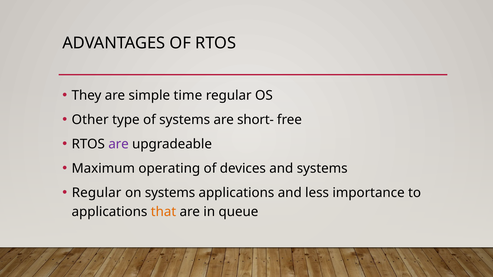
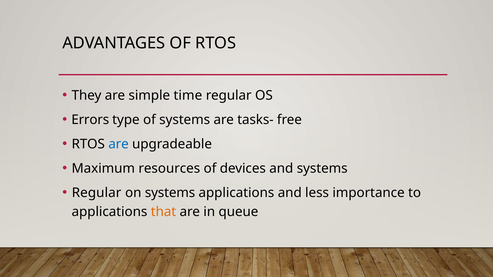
Other: Other -> Errors (90, 120)
short-: short- -> tasks- (255, 120)
are colour: purple -> blue (119, 144)
operating: operating -> resources (169, 169)
